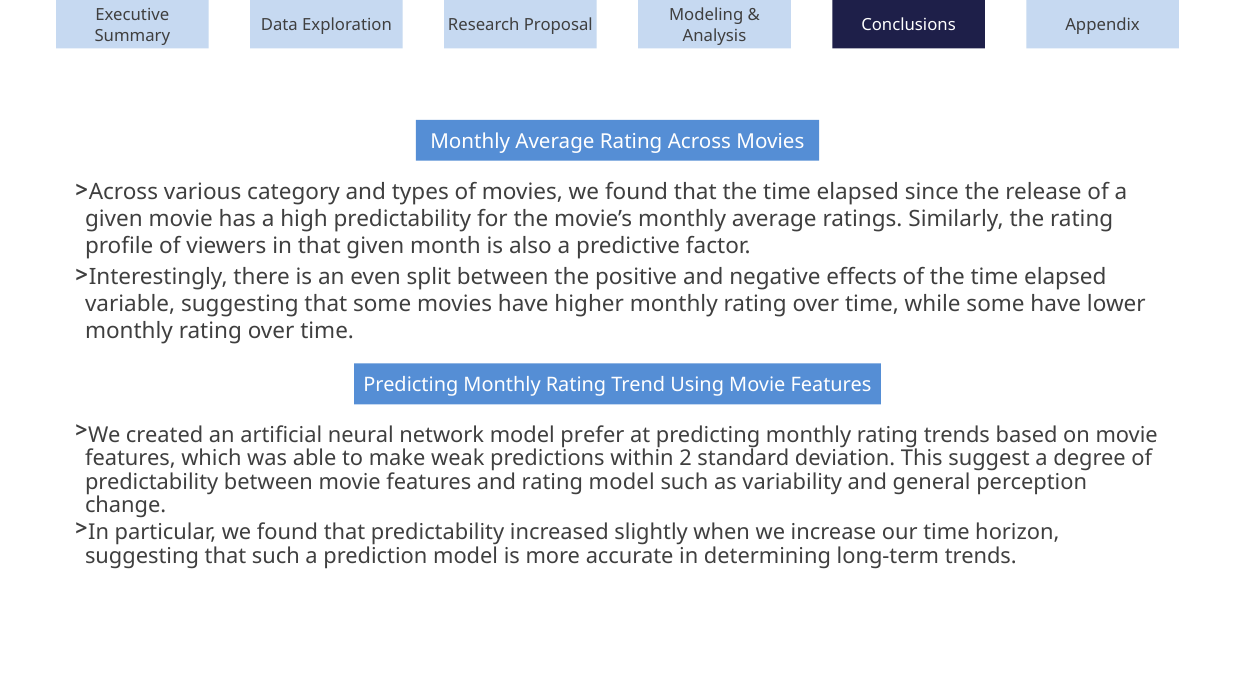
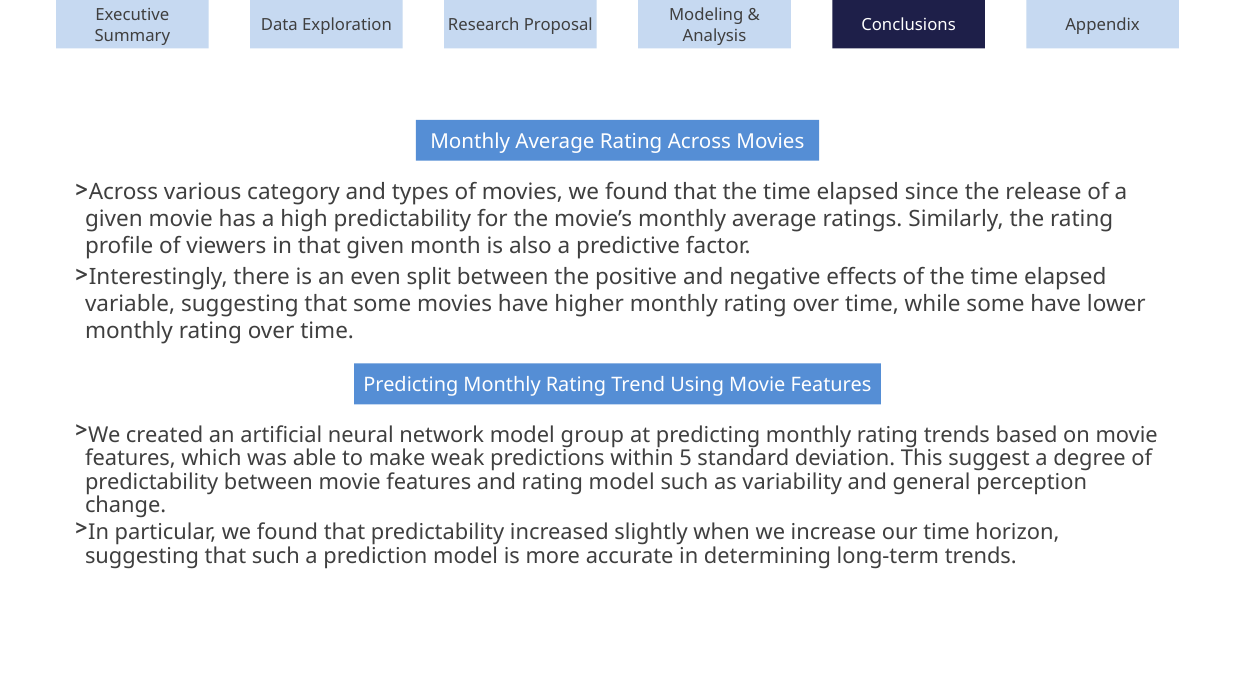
prefer: prefer -> group (592, 435)
2: 2 -> 5 (686, 459)
